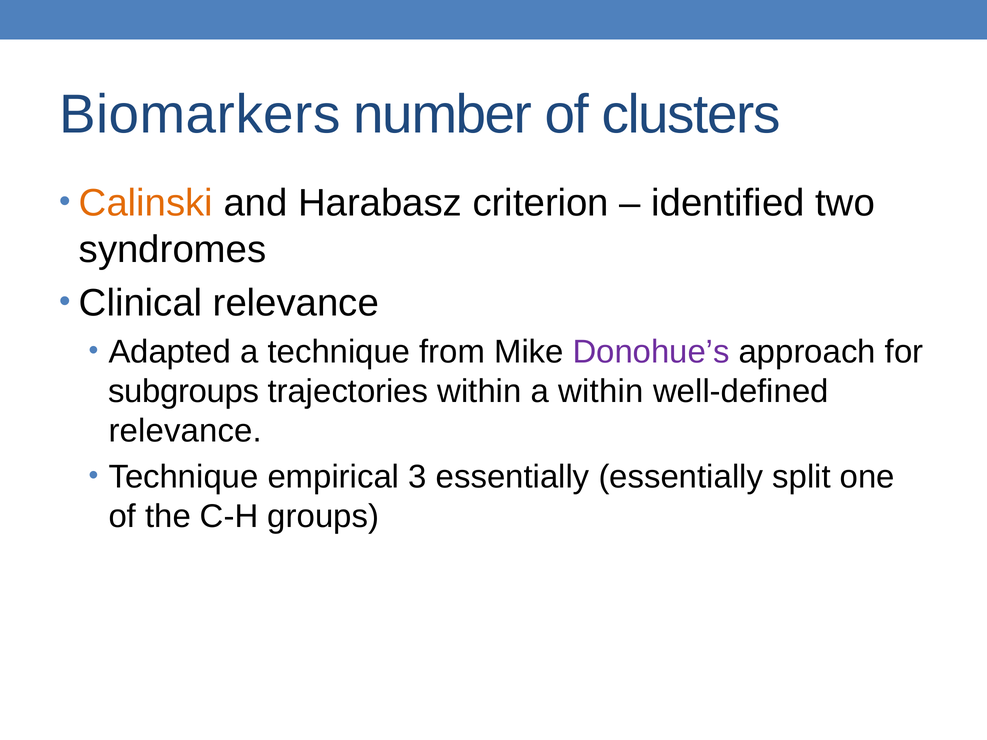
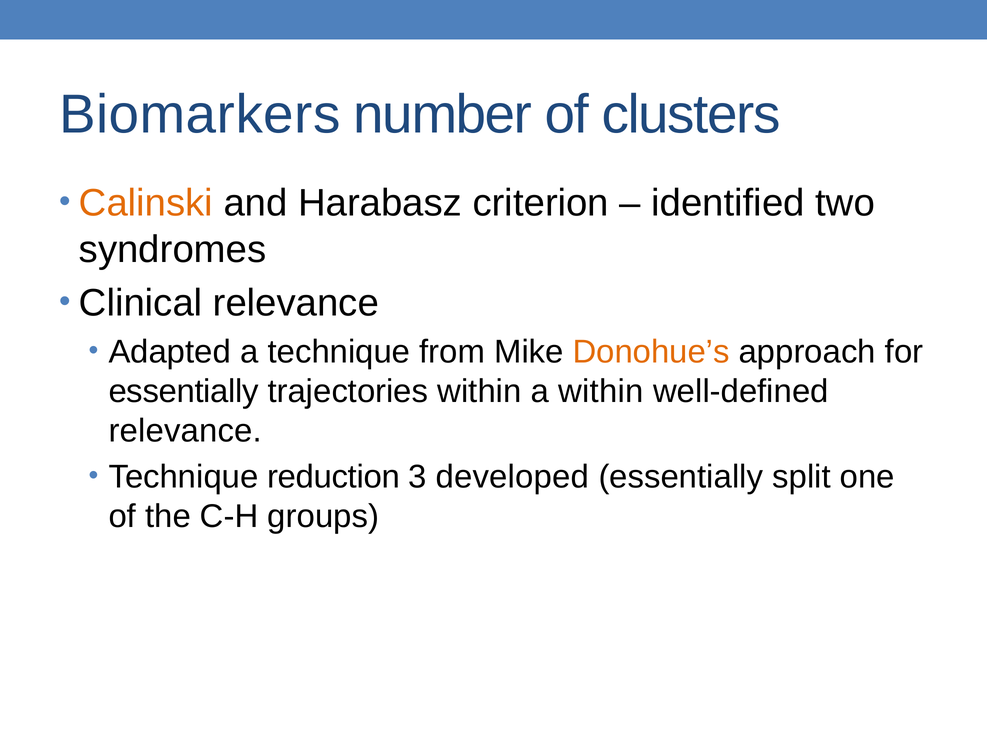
Donohue’s colour: purple -> orange (651, 352)
subgroups: subgroups -> essentially (184, 392)
empirical: empirical -> reduction (334, 477)
3 essentially: essentially -> developed (513, 477)
